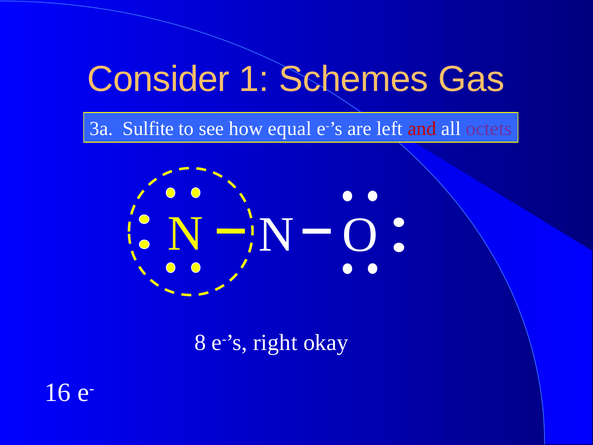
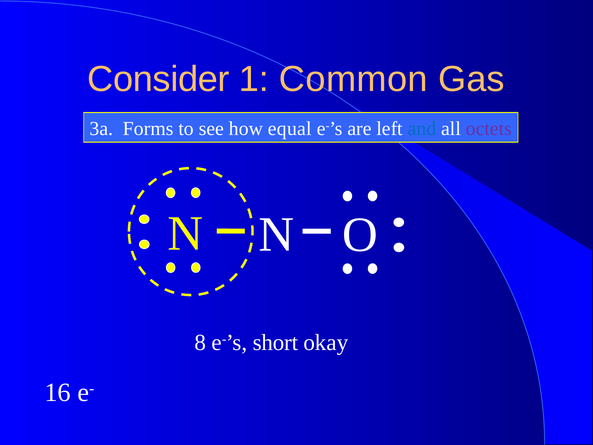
Schemes: Schemes -> Common (353, 79)
Sulfite: Sulfite -> Forms (148, 129)
and colour: red -> blue (422, 129)
right: right -> short (275, 342)
